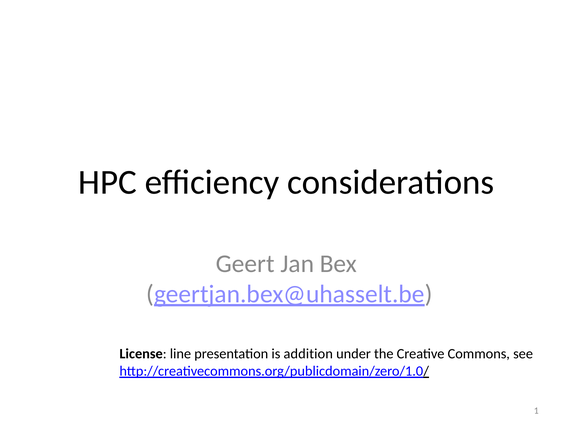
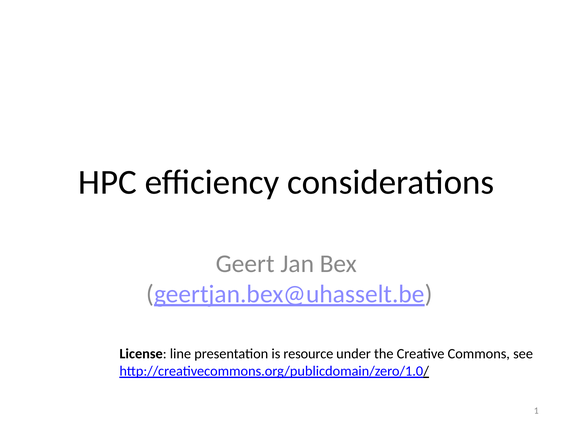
addition: addition -> resource (308, 354)
